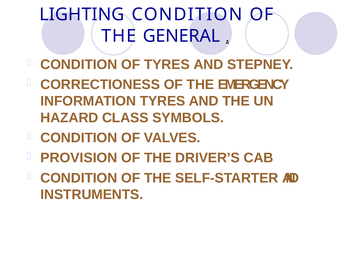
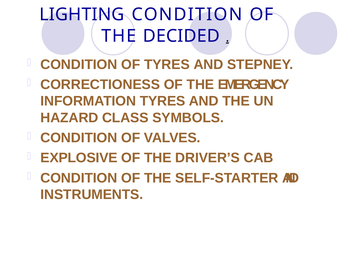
GENERAL: GENERAL -> DECIDED (181, 36)
PROVISION: PROVISION -> EXPLOSIVE (79, 157)
